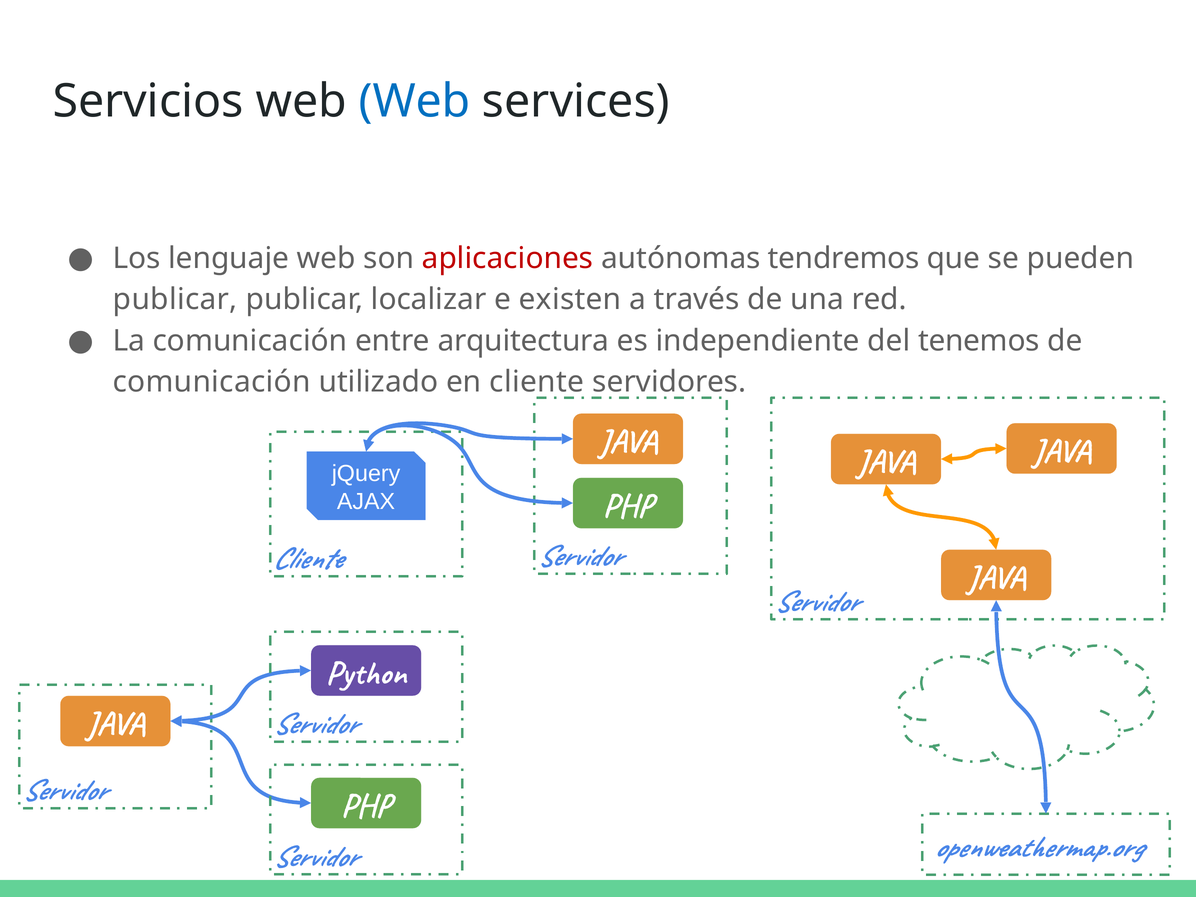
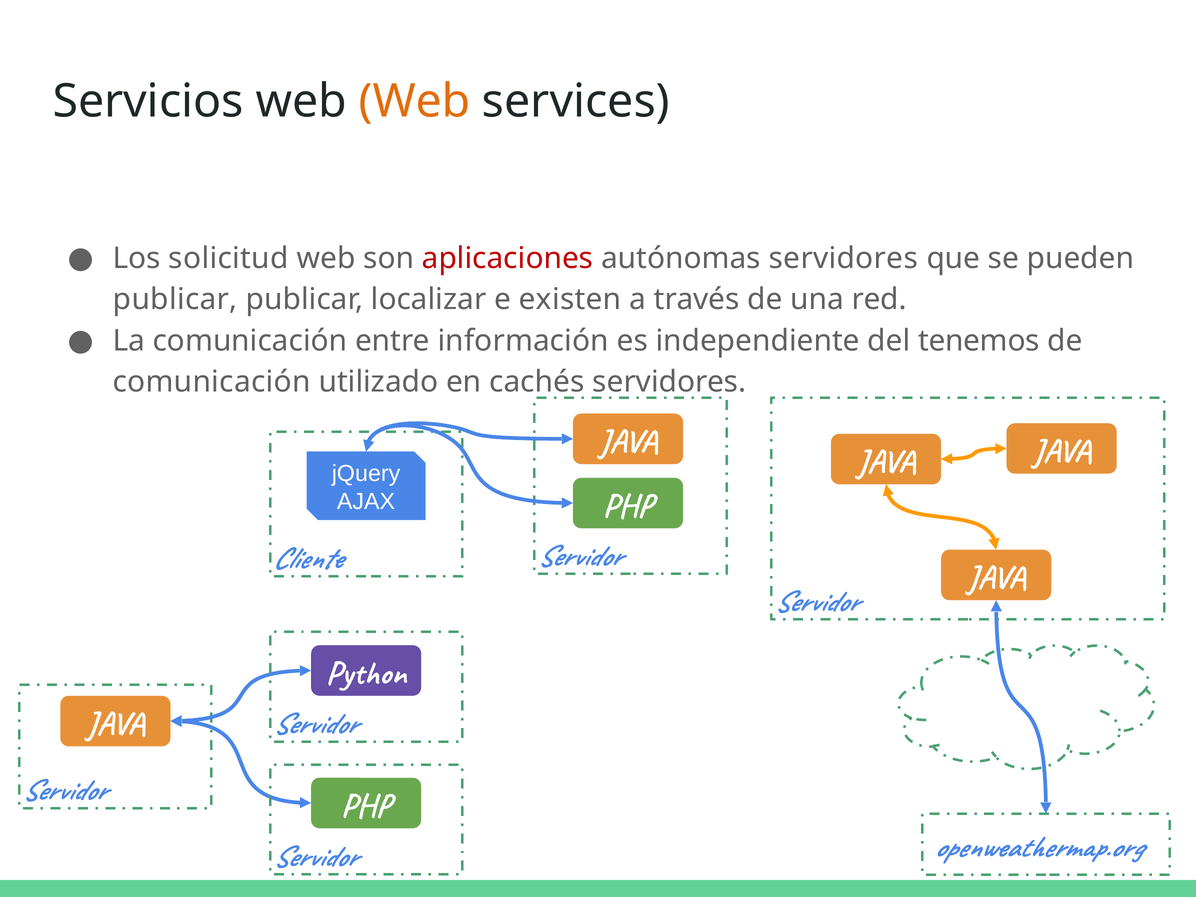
Web colour: blue -> orange (415, 101)
lenguaje: lenguaje -> solicitud (228, 258)
autónomas tendremos: tendremos -> servidores (843, 258)
arquitectura: arquitectura -> información (523, 341)
en cliente: cliente -> cachés (537, 382)
